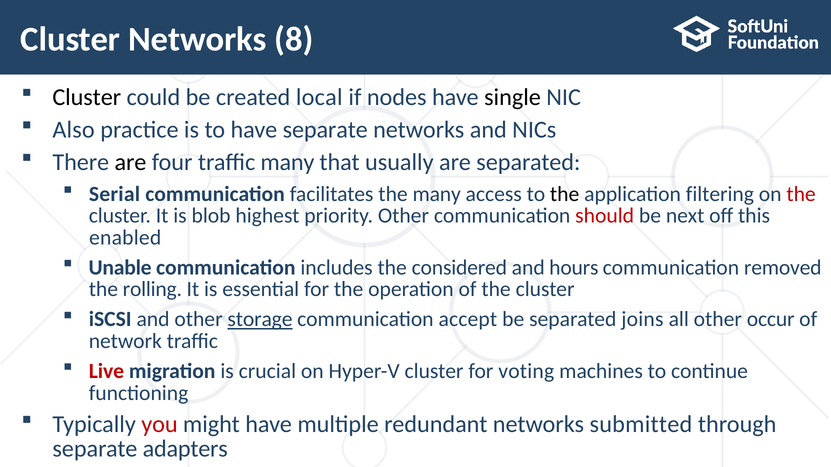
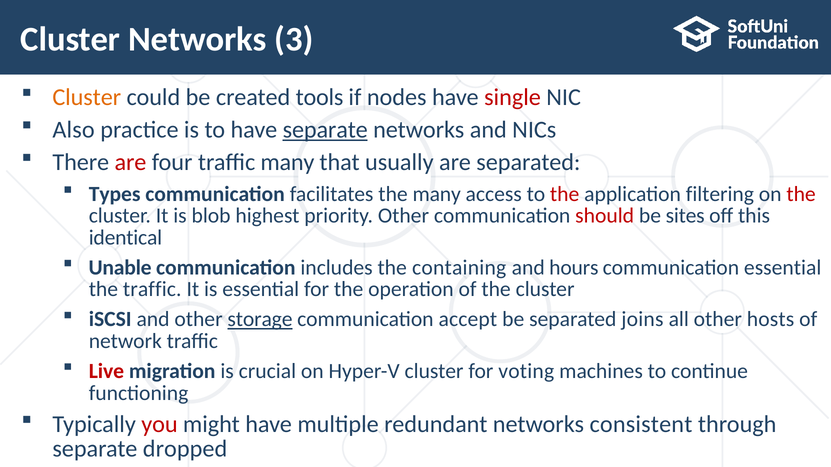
8: 8 -> 3 (294, 39)
Cluster colour: black -> orange (87, 97)
local: local -> tools (320, 97)
single colour: black -> red (513, 97)
separate underline: none -> present (325, 130)
are colour: black -> red (130, 163)
Serial: Serial -> Types (115, 194)
the colour: black -> red (565, 194)
next: next -> sites (685, 216)
enabled: enabled -> identical (125, 238)
considered: considered -> containing (459, 268)
communication removed: removed -> essential (783, 268)
the rolling: rolling -> traffic (152, 290)
occur: occur -> hosts (771, 320)
submitted: submitted -> consistent (641, 425)
adapters: adapters -> dropped (185, 449)
